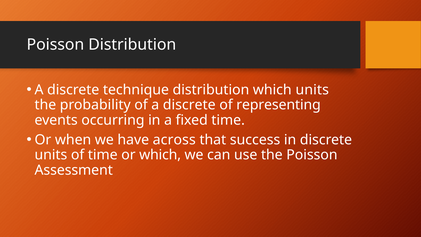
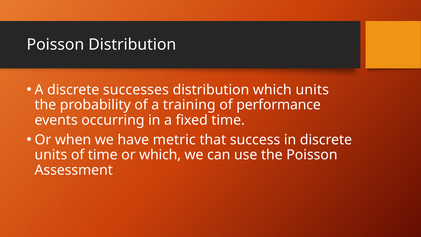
technique: technique -> successes (136, 90)
of a discrete: discrete -> training (189, 105)
representing: representing -> performance (279, 105)
across: across -> metric (174, 140)
